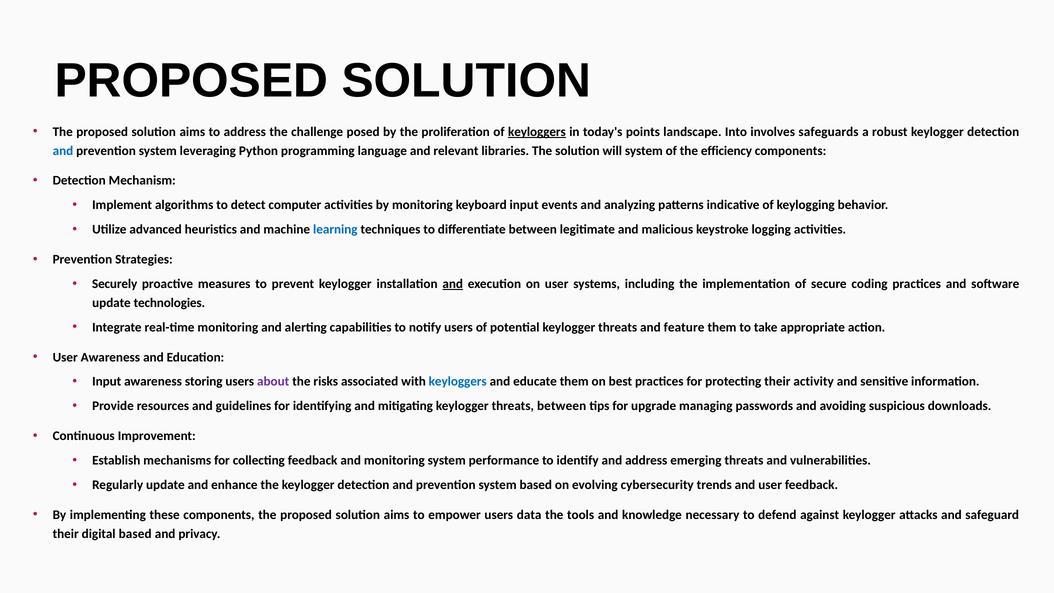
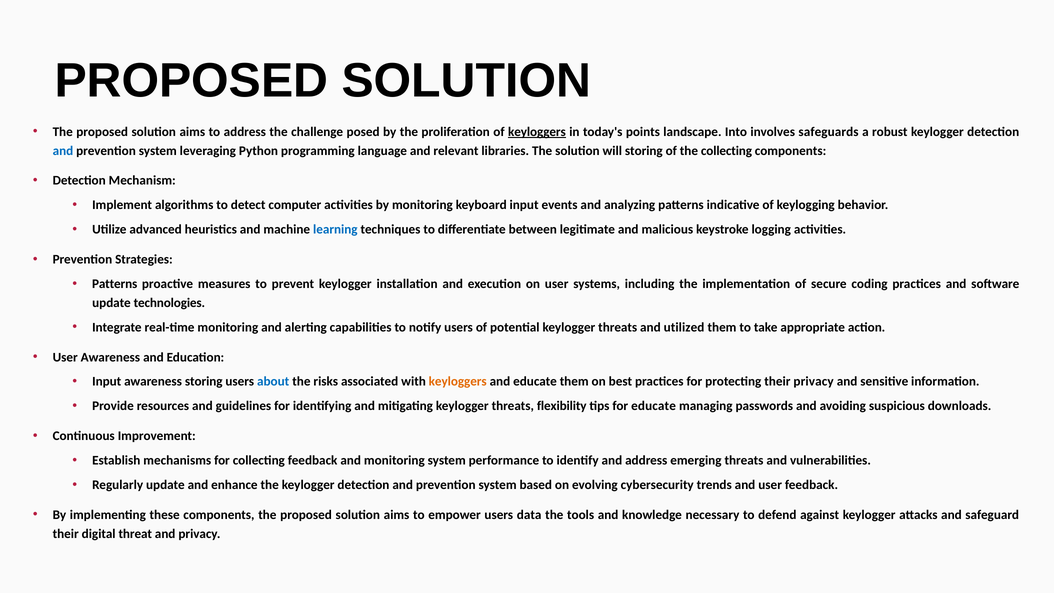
will system: system -> storing (644, 151)
the efficiency: efficiency -> collecting (727, 151)
Securely: Securely -> Patterns (115, 284)
and underline: present -> none (453, 284)
feature: feature -> utilized (684, 327)
about colour: purple -> blue (273, 382)
keyloggers colour: blue -> orange (458, 382)
their activity: activity -> privacy (814, 382)
threats between: between -> flexibility (562, 406)
for upgrade: upgrade -> educate (654, 406)
digital based: based -> threat (135, 534)
